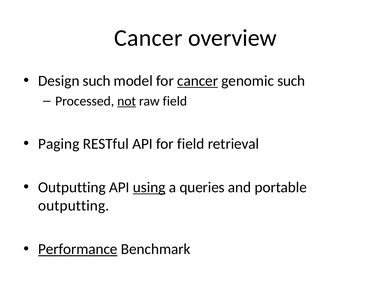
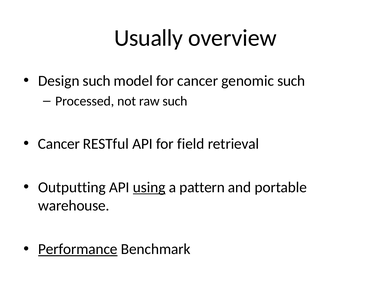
Cancer: Cancer -> Usually (148, 38)
cancer underline: present -> none (198, 81)
not underline: present -> none (127, 101)
raw field: field -> such (175, 101)
Paging: Paging -> Cancer (59, 143)
queries: queries -> pattern (202, 187)
outputting: outputting -> warehouse (74, 205)
